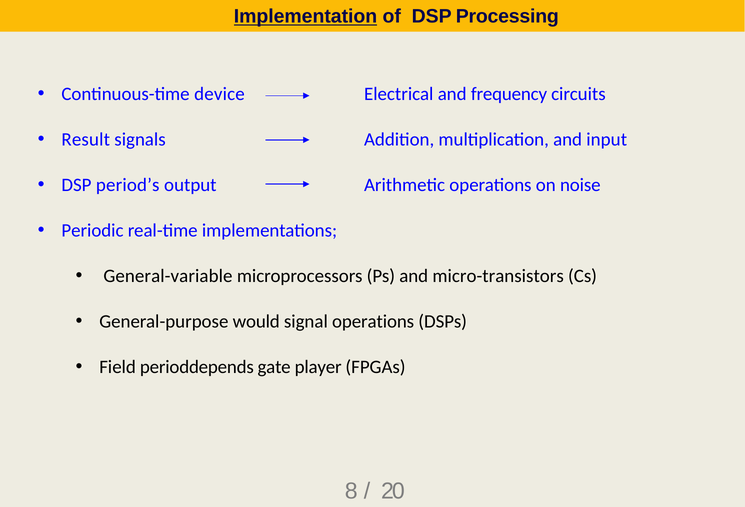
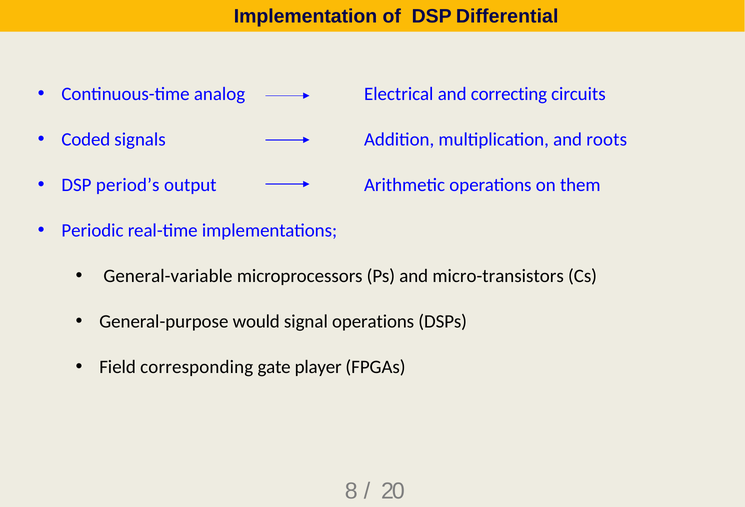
Implementation underline: present -> none (305, 17)
Processing: Processing -> Differential (507, 17)
device: device -> analog (220, 94)
frequency: frequency -> correcting (509, 94)
Result: Result -> Coded (86, 139)
input: input -> roots (607, 139)
noise: noise -> them (580, 185)
perioddepends: perioddepends -> corresponding (197, 366)
